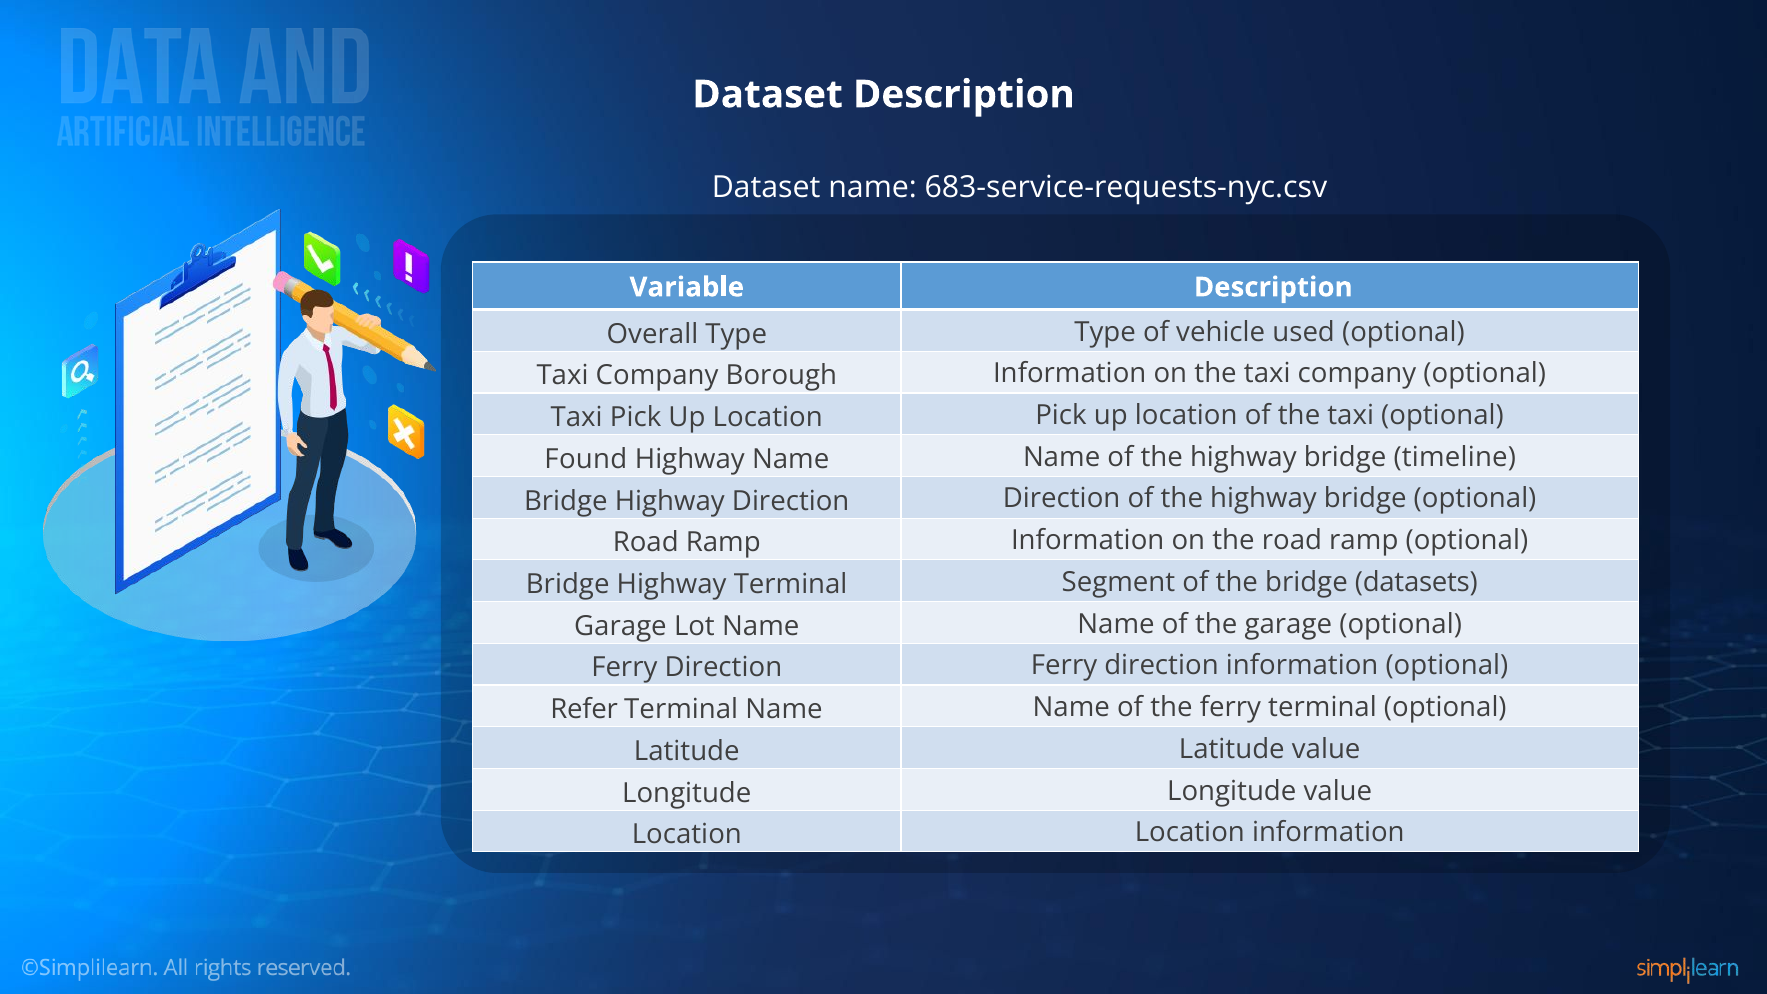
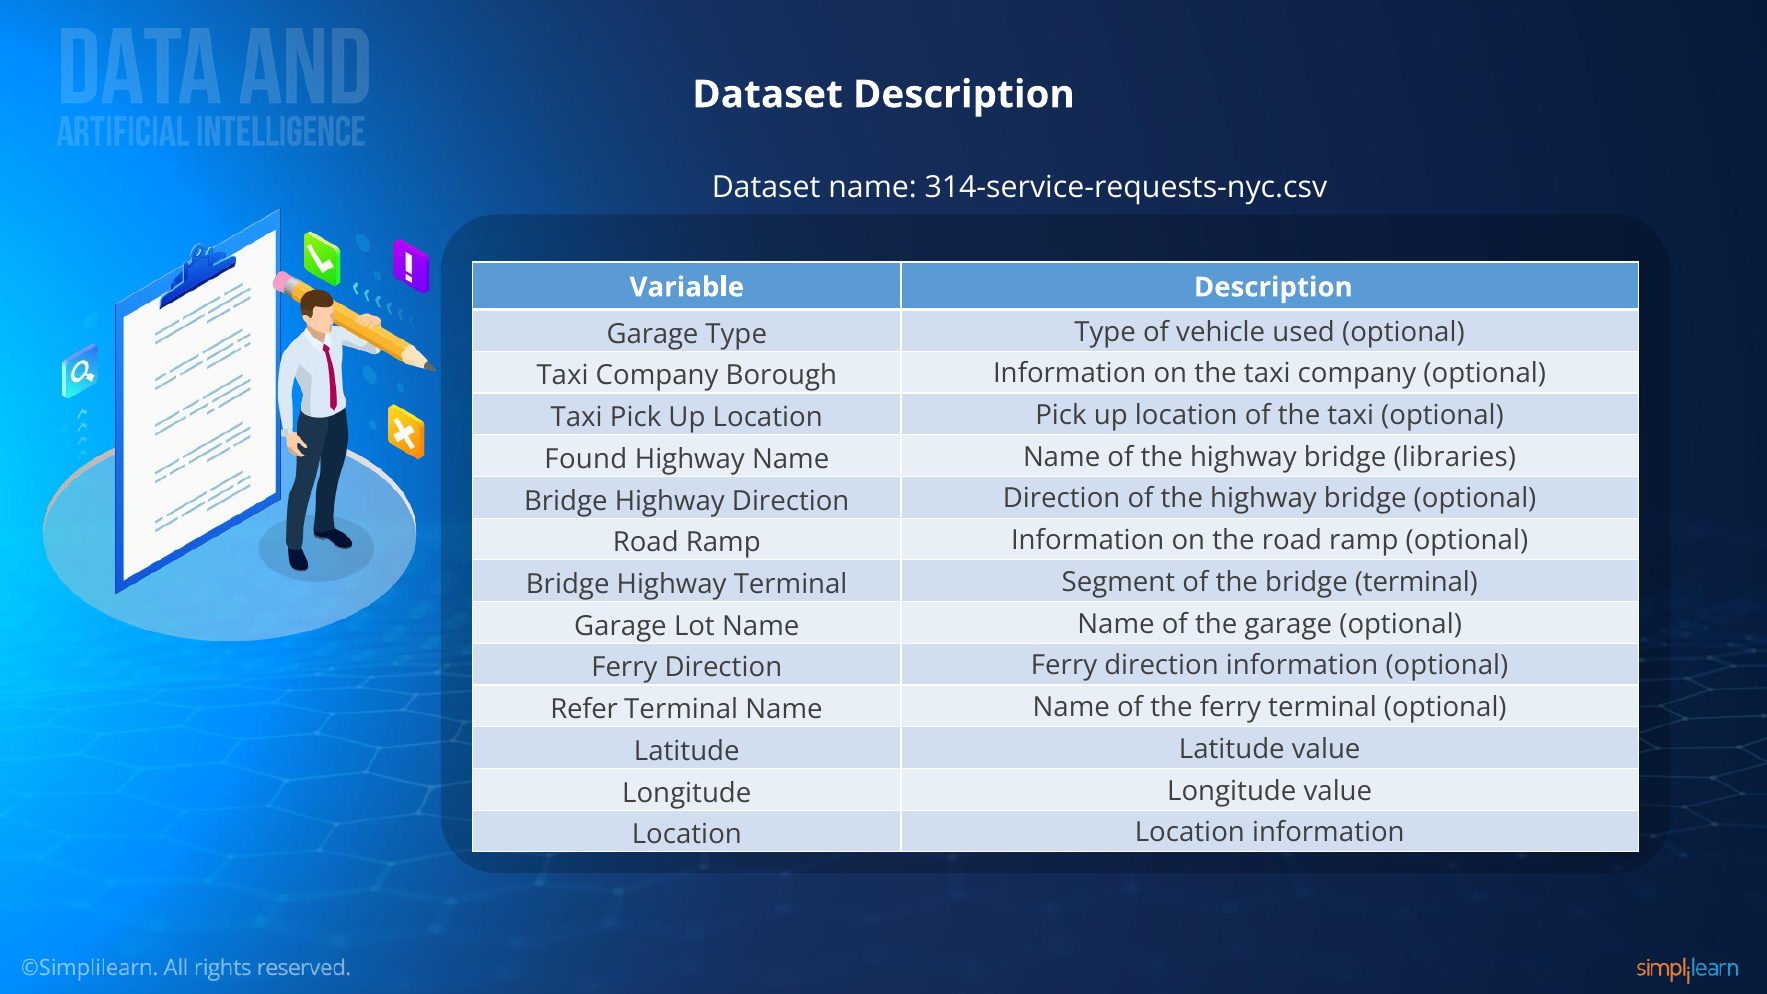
683-service-requests-nyc.csv: 683-service-requests-nyc.csv -> 314-service-requests-nyc.csv (1126, 187)
Overall: Overall -> Garage (653, 334)
timeline: timeline -> libraries (1455, 457)
bridge datasets: datasets -> terminal (1416, 582)
